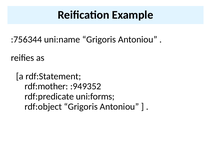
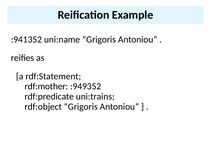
:756344: :756344 -> :941352 (26, 39)
uni:forms: uni:forms -> uni:trains (95, 97)
